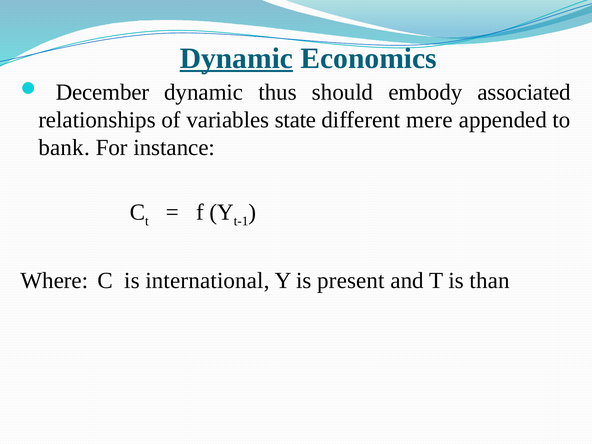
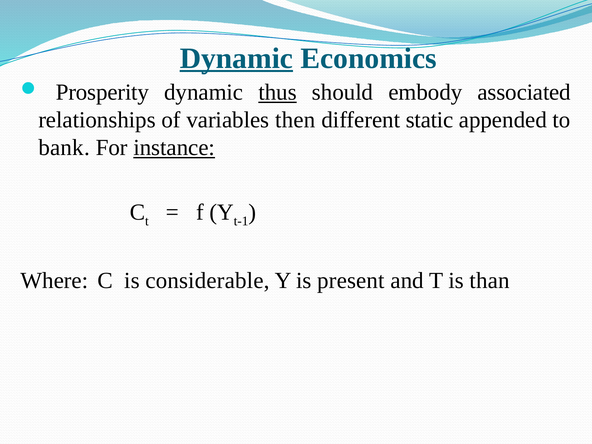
December: December -> Prosperity (102, 92)
thus underline: none -> present (278, 92)
state: state -> then (295, 120)
mere: mere -> static (430, 120)
instance underline: none -> present (174, 148)
international: international -> considerable (207, 280)
